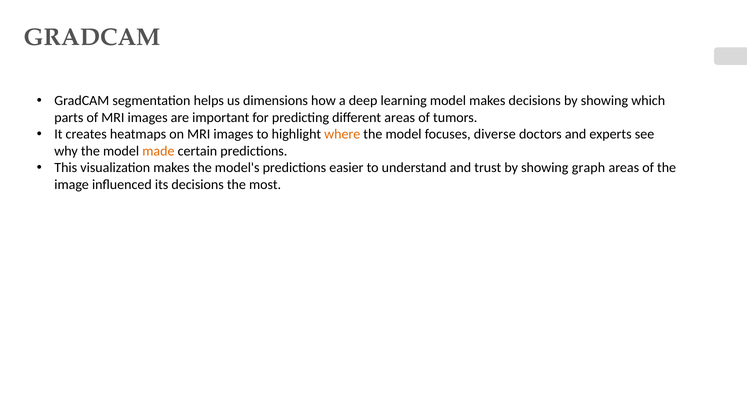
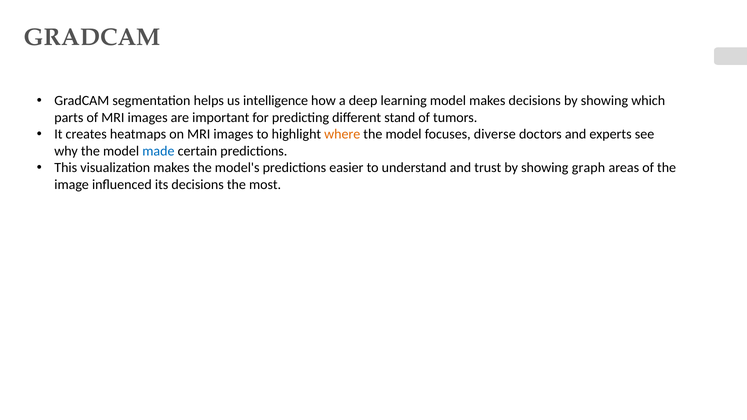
dimensions: dimensions -> intelligence (276, 101)
different areas: areas -> stand (400, 117)
made colour: orange -> blue (158, 151)
